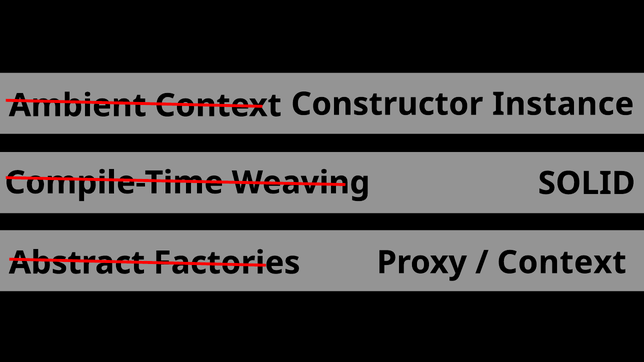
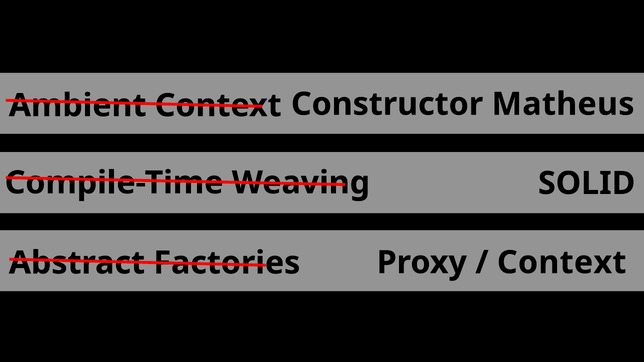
Instance: Instance -> Matheus (563, 104)
